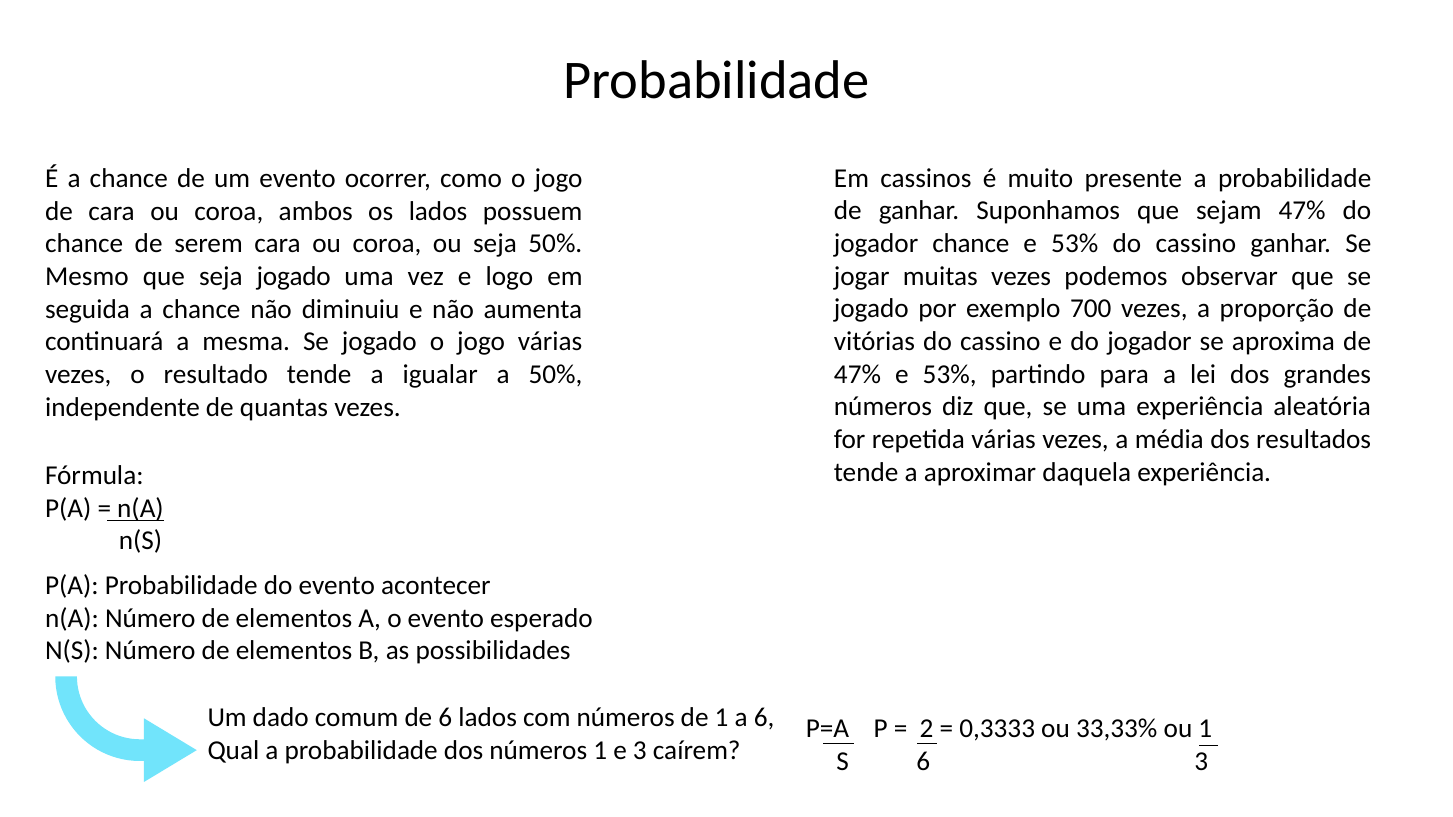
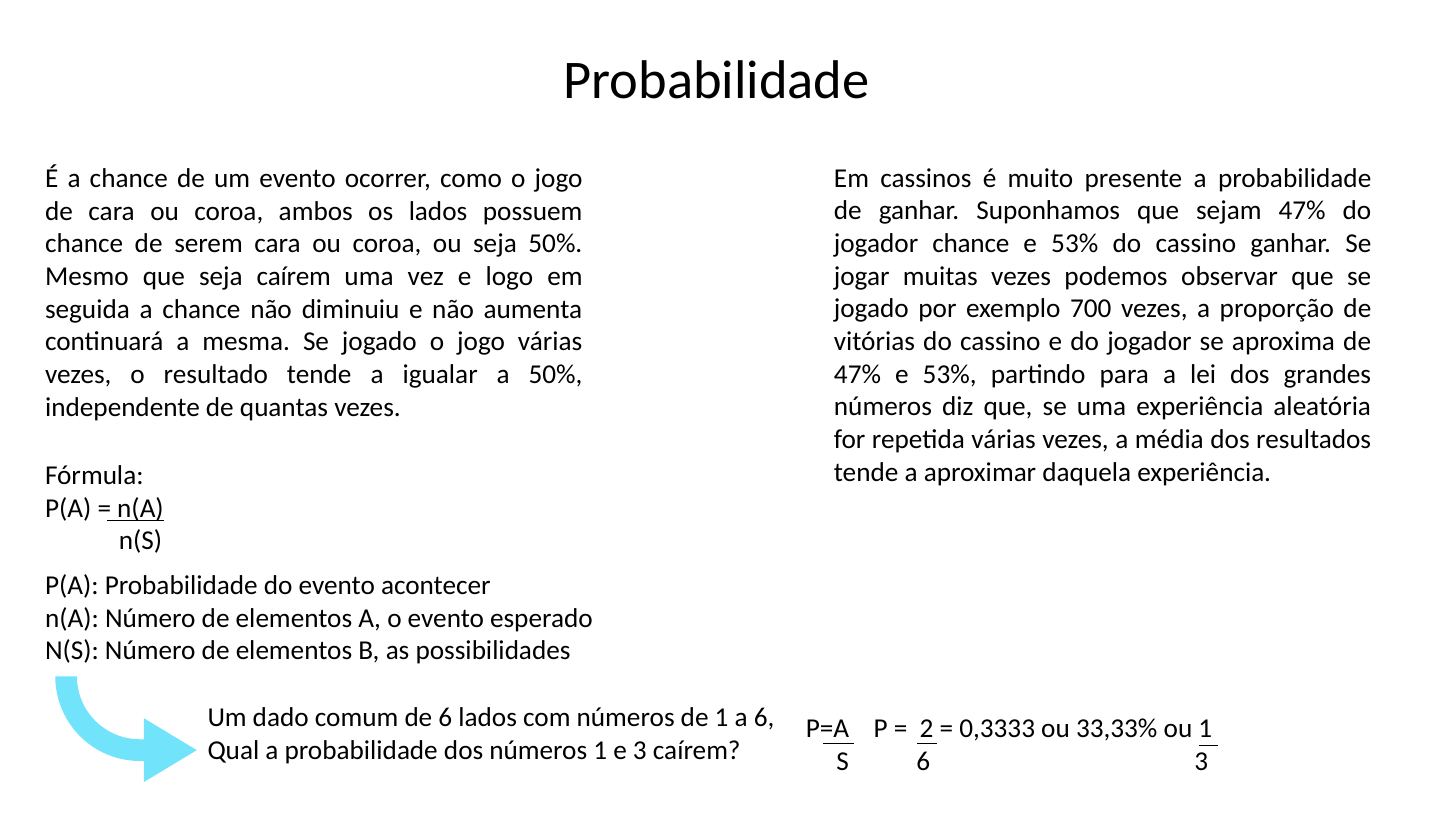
seja jogado: jogado -> caírem (294, 277)
